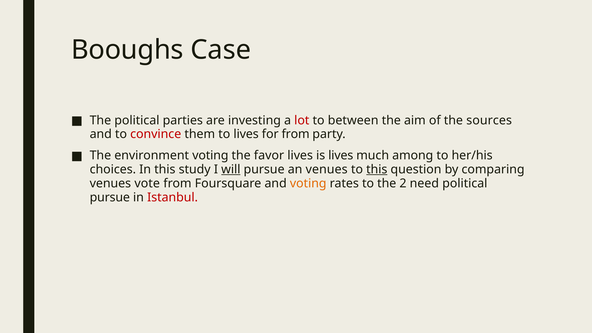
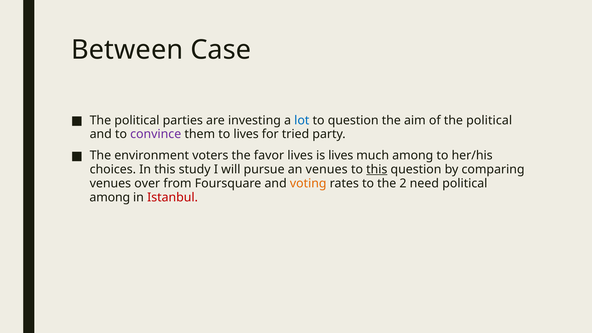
Booughs: Booughs -> Between (127, 50)
lot colour: red -> blue (302, 120)
to between: between -> question (353, 120)
of the sources: sources -> political (489, 120)
convince colour: red -> purple (156, 134)
for from: from -> tried (296, 134)
environment voting: voting -> voters (210, 156)
will underline: present -> none (231, 169)
vote: vote -> over (147, 183)
pursue: pursue -> among (110, 197)
